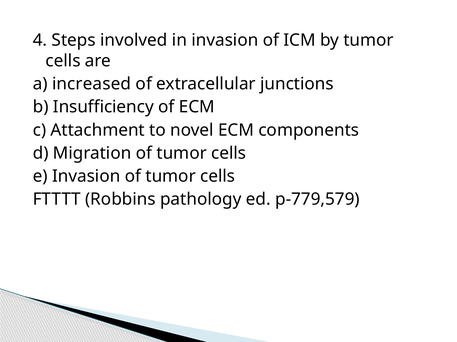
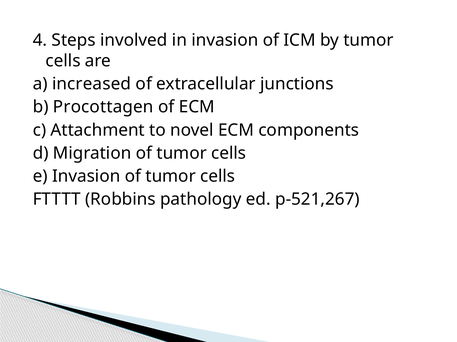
Insufficiency: Insufficiency -> Procottagen (103, 107)
p-779,579: p-779,579 -> p-521,267 (317, 200)
